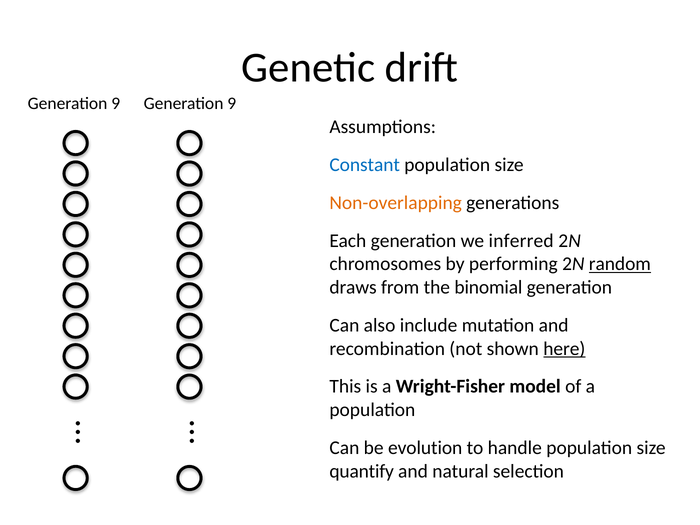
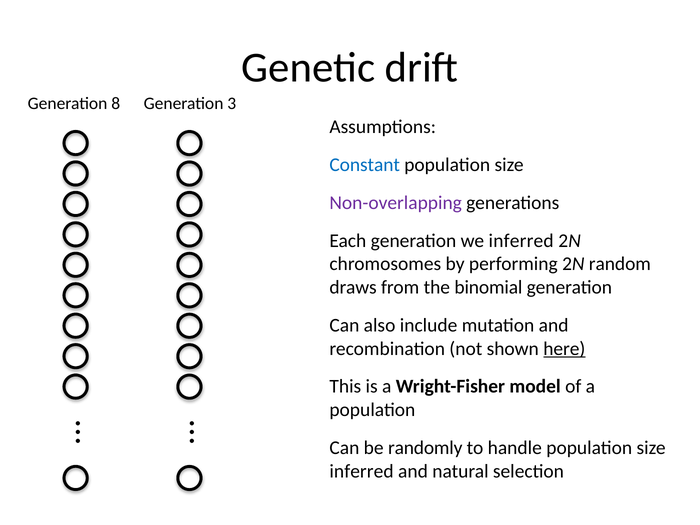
9: 9 -> 8 (116, 104)
9: 9 -> 3 (232, 104)
Non-overlapping colour: orange -> purple (396, 203)
random underline: present -> none (620, 264)
evolution: evolution -> randomly (425, 448)
quantify: quantify -> inferred (362, 471)
